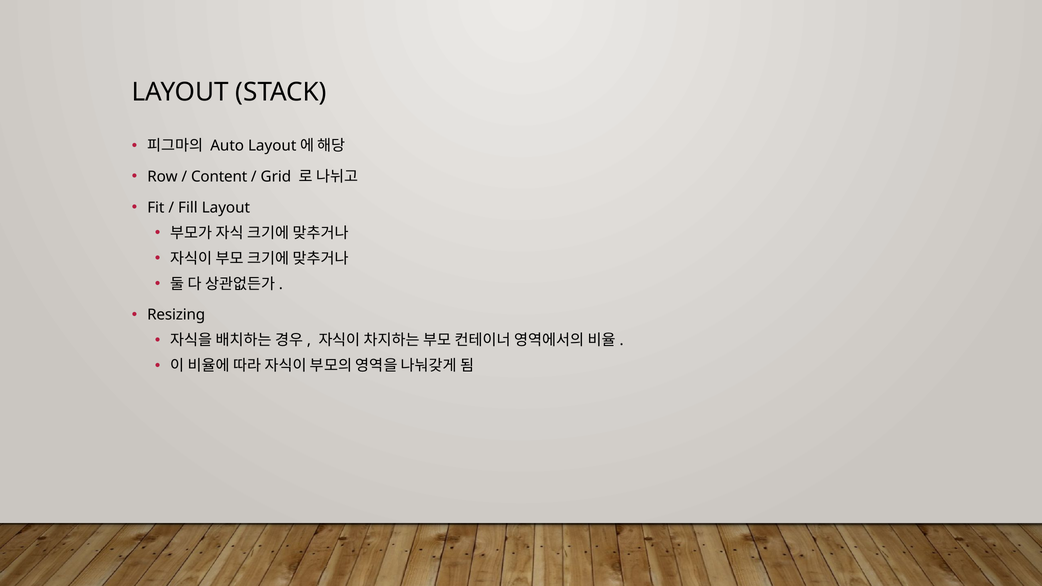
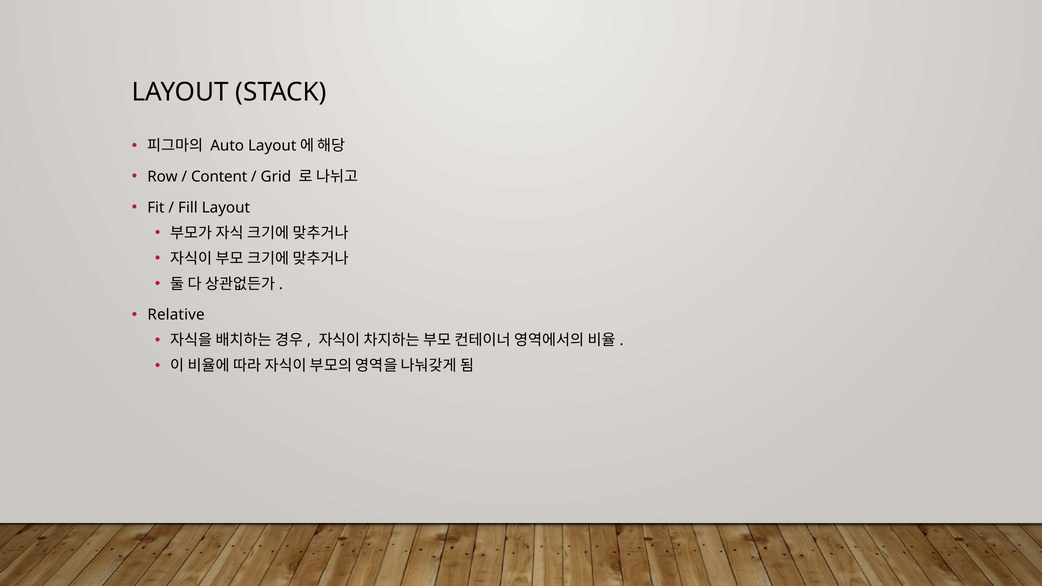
Resizing: Resizing -> Relative (176, 315)
